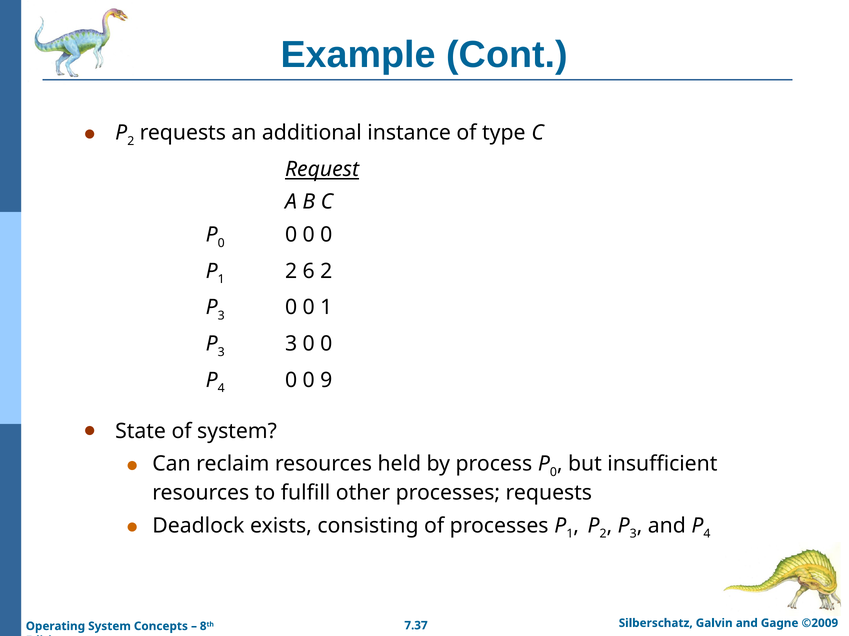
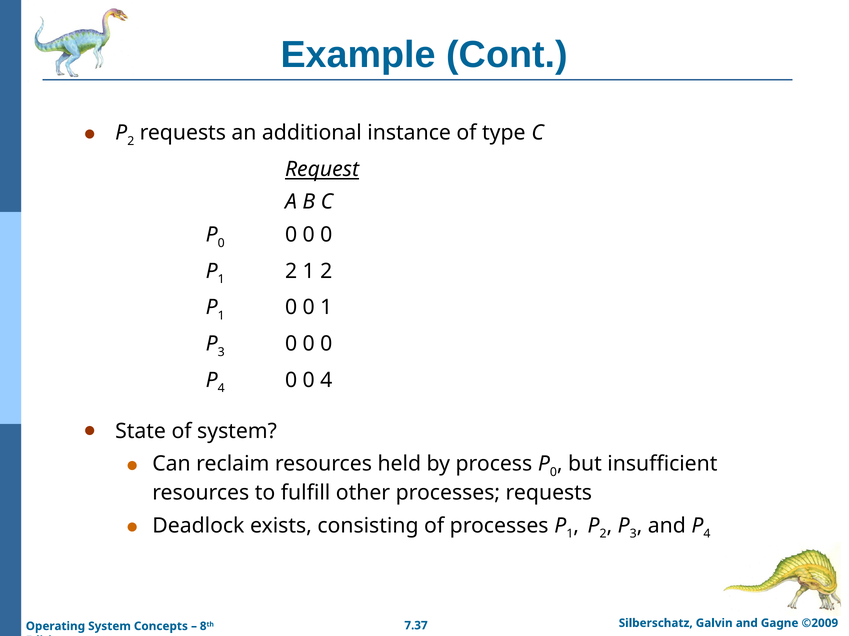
2 6: 6 -> 1 (309, 271)
3: 3 -> 1 (221, 316)
3: 3 -> 0 (291, 344)
0 9: 9 -> 4 (326, 381)
